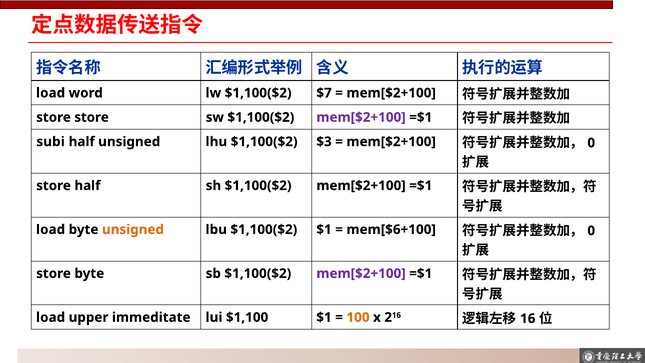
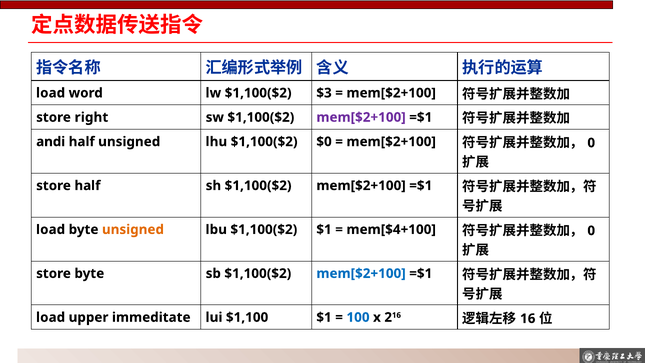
$7: $7 -> $3 (324, 93)
store store: store -> right (91, 117)
subi: subi -> andi (51, 142)
$3: $3 -> $0 (324, 142)
mem[$6+100: mem[$6+100 -> mem[$4+100 (391, 229)
mem[$2+100 colour: purple -> blue (361, 273)
100 colour: orange -> blue (358, 317)
